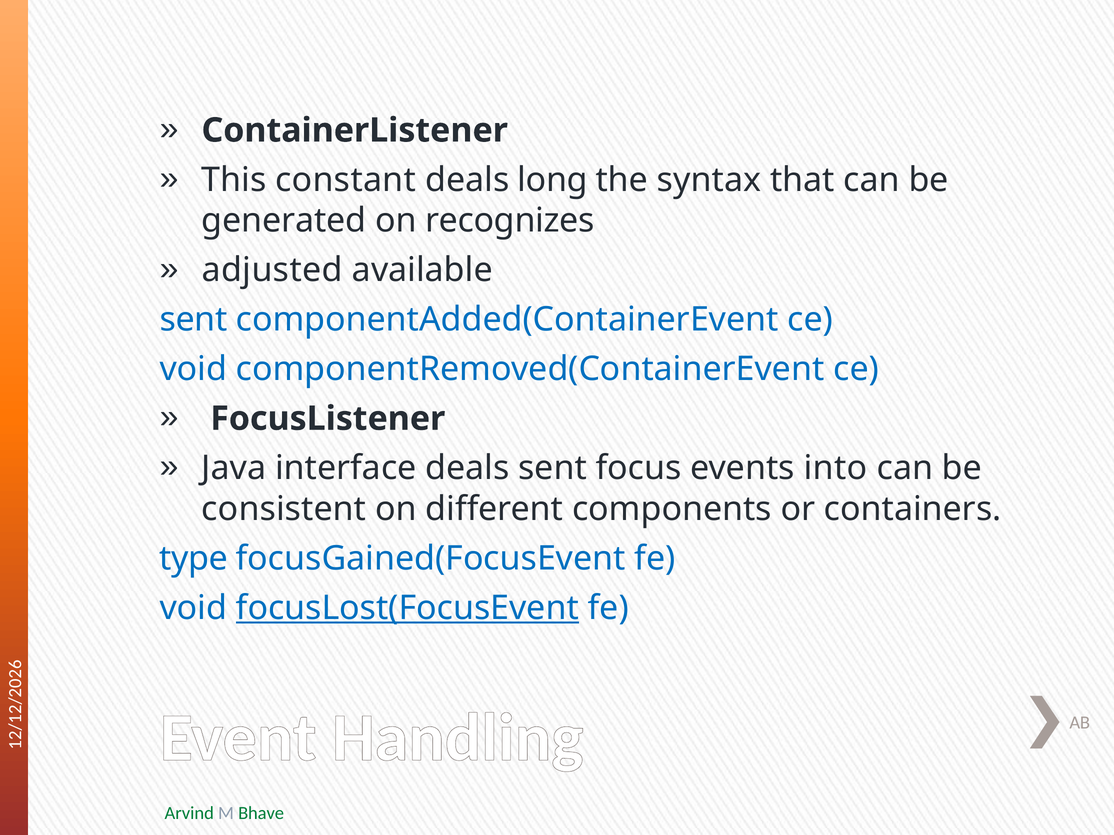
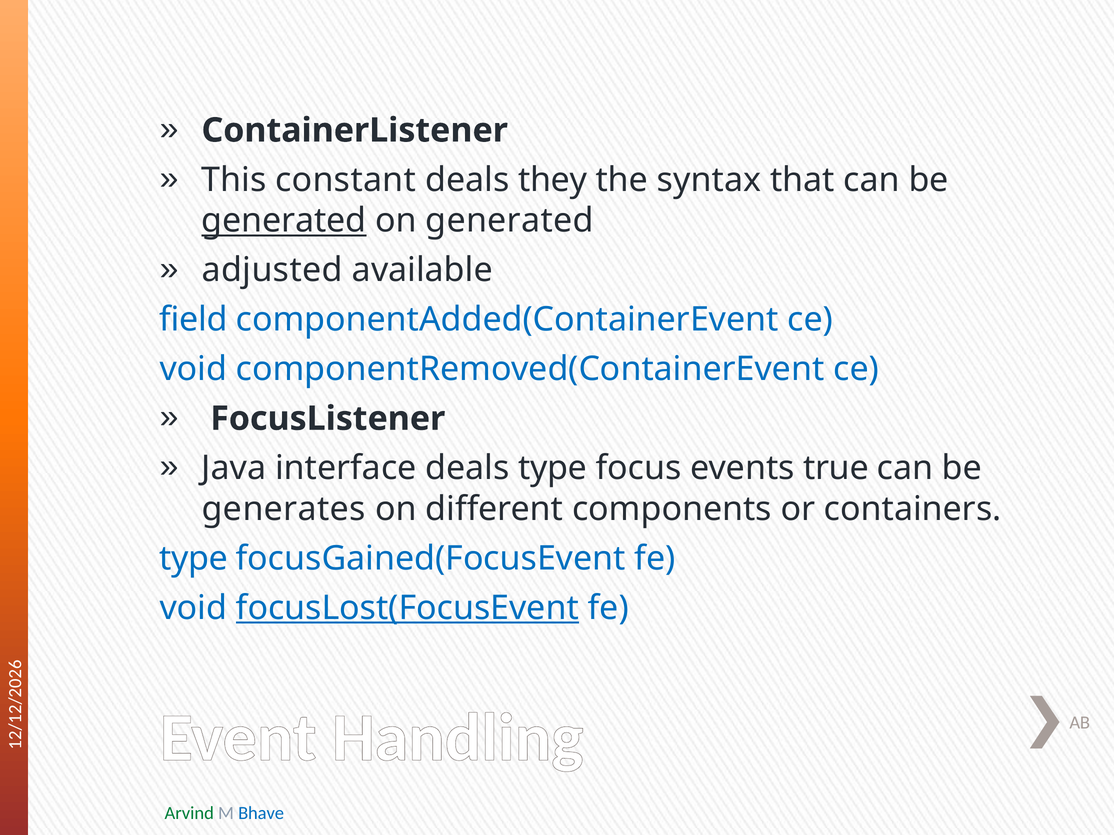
long: long -> they (553, 180)
generated underline: none -> present (284, 221)
on recognizes: recognizes -> generated (509, 221)
sent: sent -> field (194, 320)
deals sent: sent -> type (553, 468)
into: into -> true (836, 468)
consistent: consistent -> generates (284, 509)
Bhave colour: green -> blue (261, 813)
